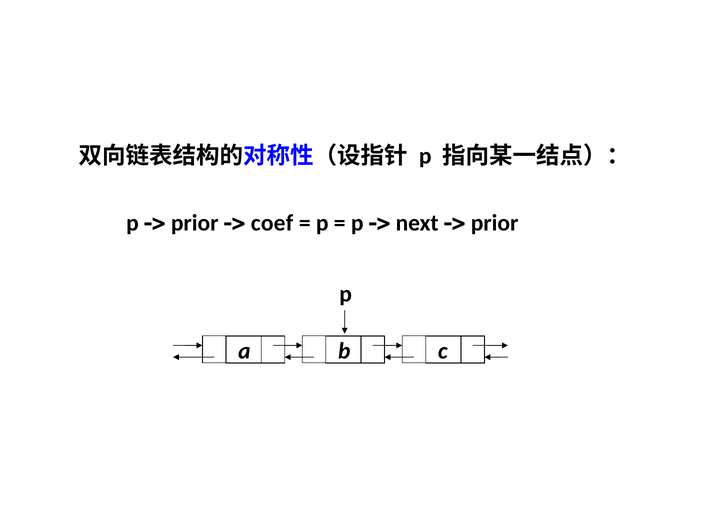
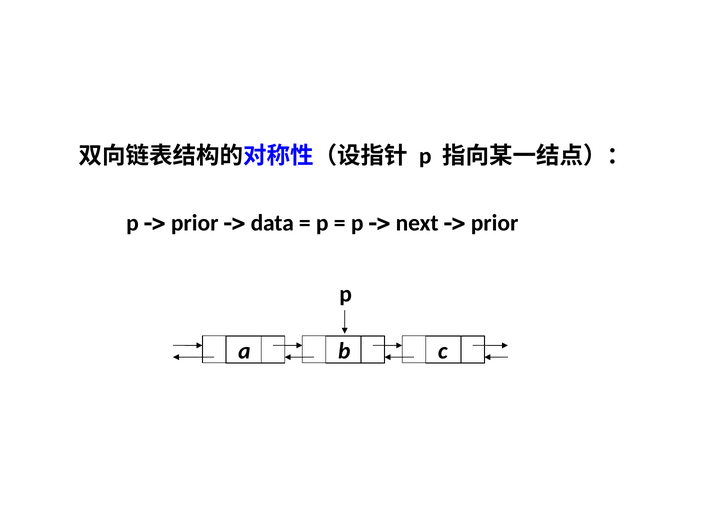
coef: coef -> data (272, 223)
